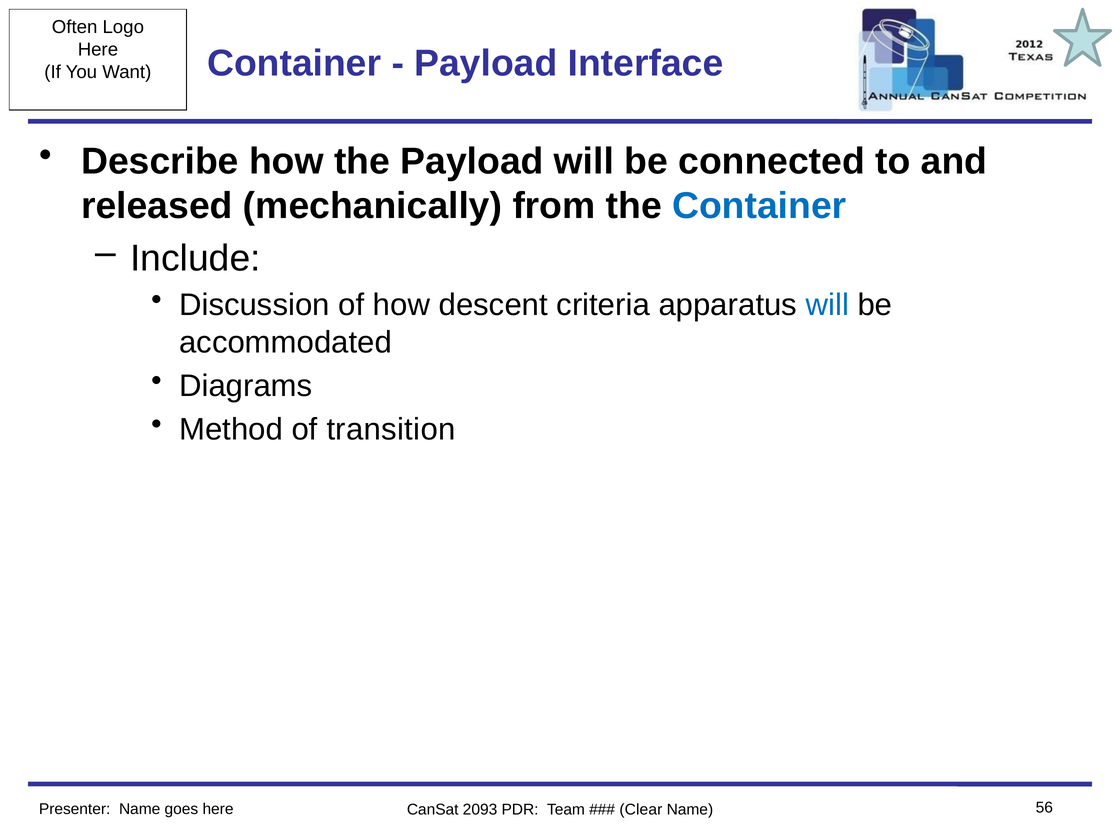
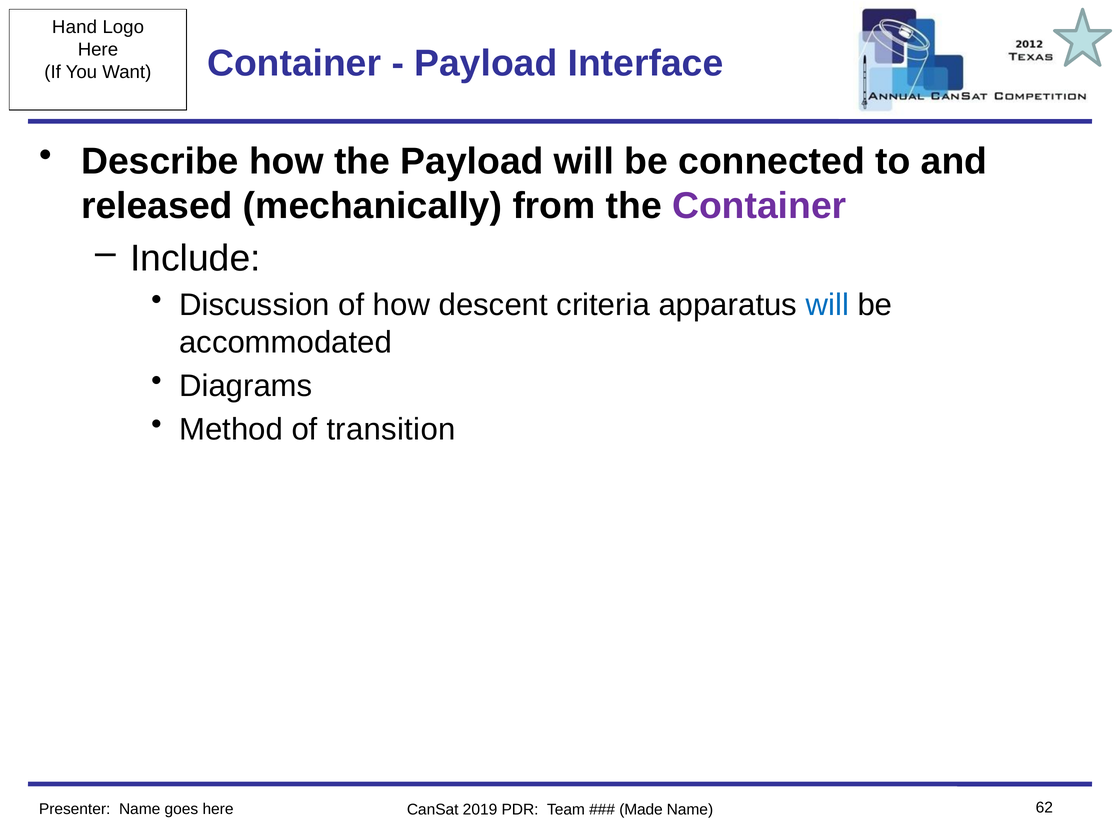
Often: Often -> Hand (75, 27)
Container colour: blue -> purple (759, 206)
2093: 2093 -> 2019 (480, 809)
Clear: Clear -> Made (641, 809)
56: 56 -> 62 (1044, 807)
